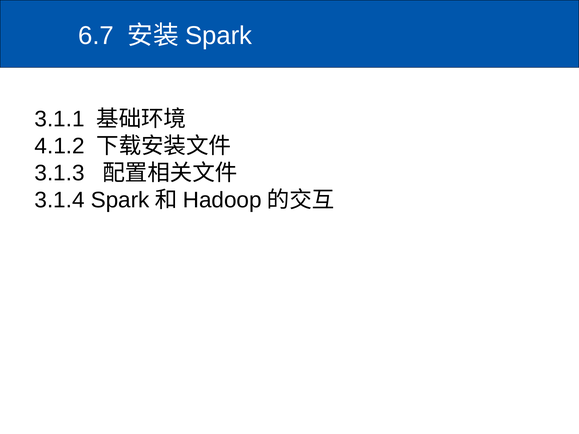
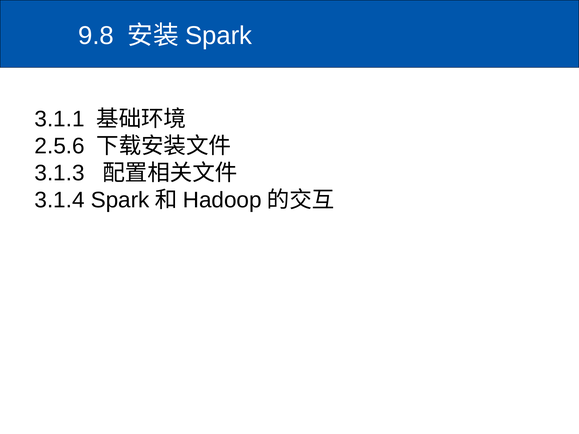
6.7: 6.7 -> 9.8 (96, 36)
4.1.2: 4.1.2 -> 2.5.6 (60, 146)
